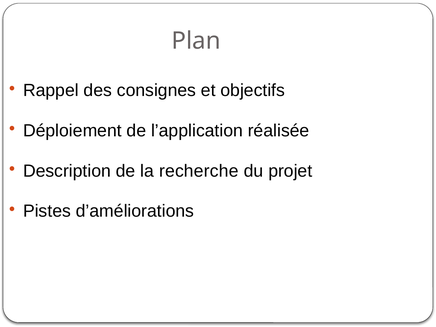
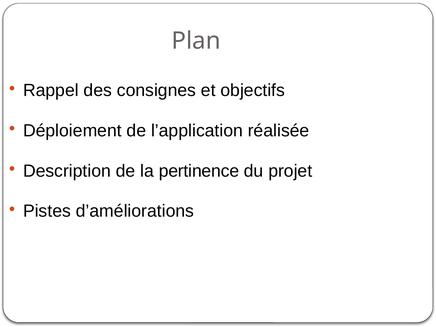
recherche: recherche -> pertinence (199, 171)
